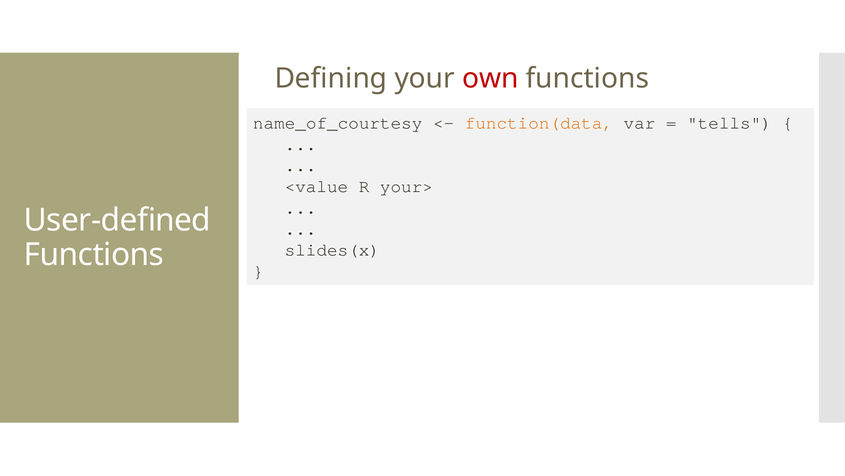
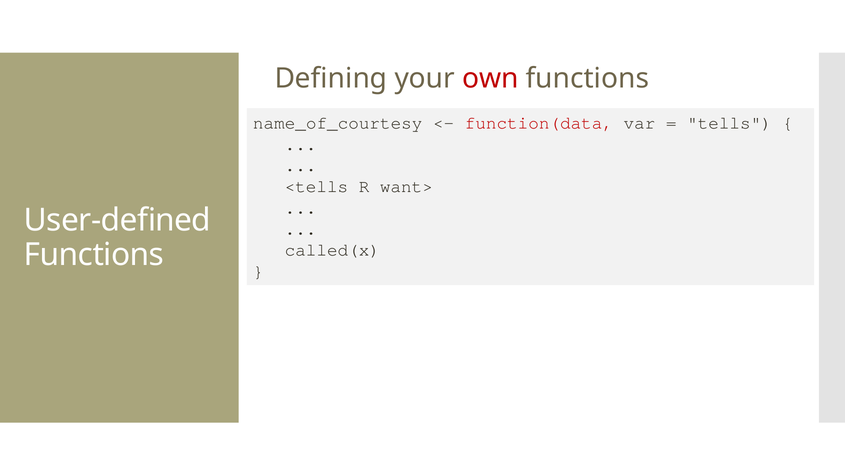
function(data colour: orange -> red (539, 123)
<value: <value -> <tells (316, 186)
your>: your> -> want> (406, 186)
slides(x: slides(x -> called(x (332, 250)
